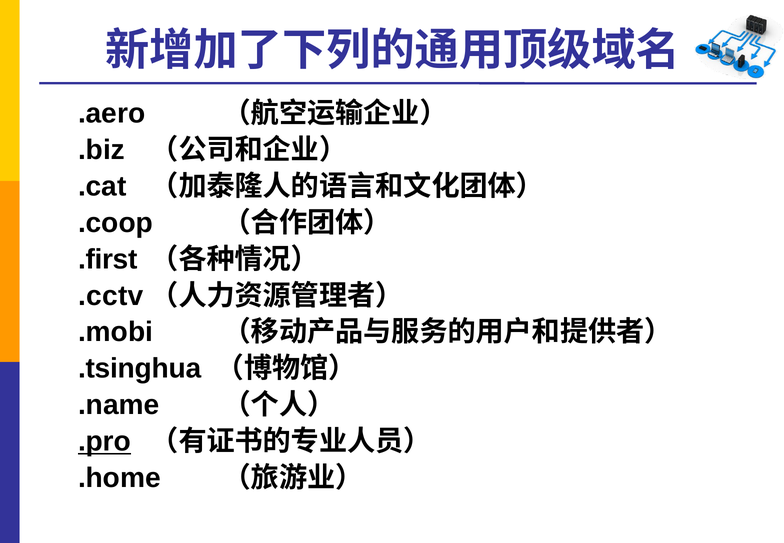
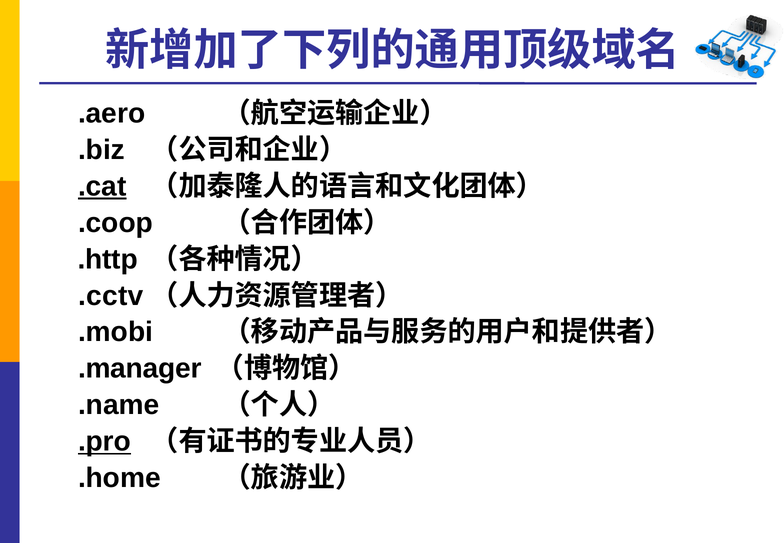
.cat underline: none -> present (102, 186)
.first: .first -> .http (108, 259)
.tsinghua: .tsinghua -> .manager (140, 368)
